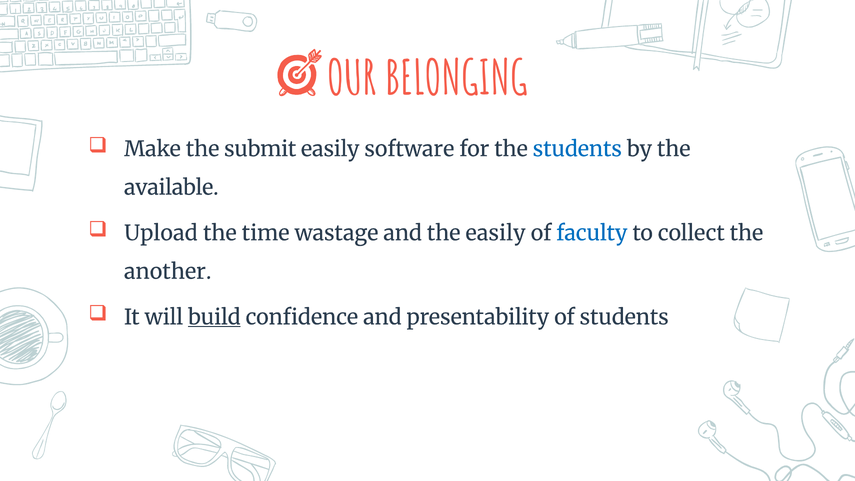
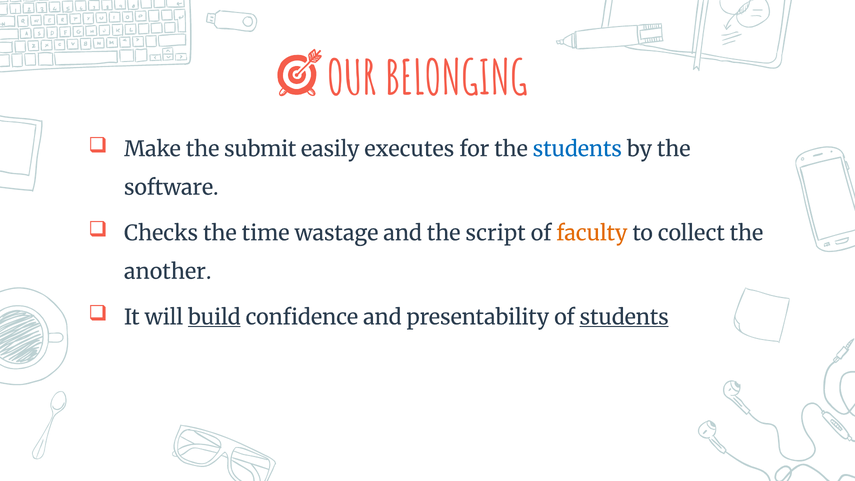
software: software -> executes (409, 149)
available: available -> software (171, 188)
Upload: Upload -> Checks (161, 233)
the easily: easily -> script (496, 233)
faculty colour: blue -> orange (592, 233)
students underline: none -> present (624, 317)
